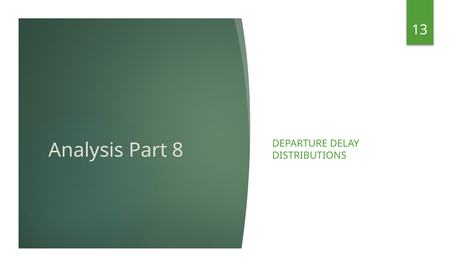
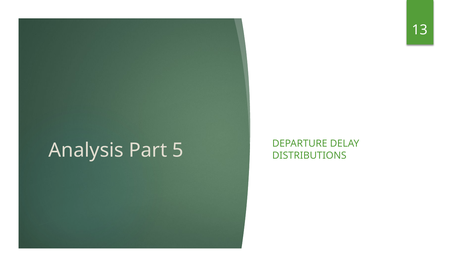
8: 8 -> 5 (178, 150)
